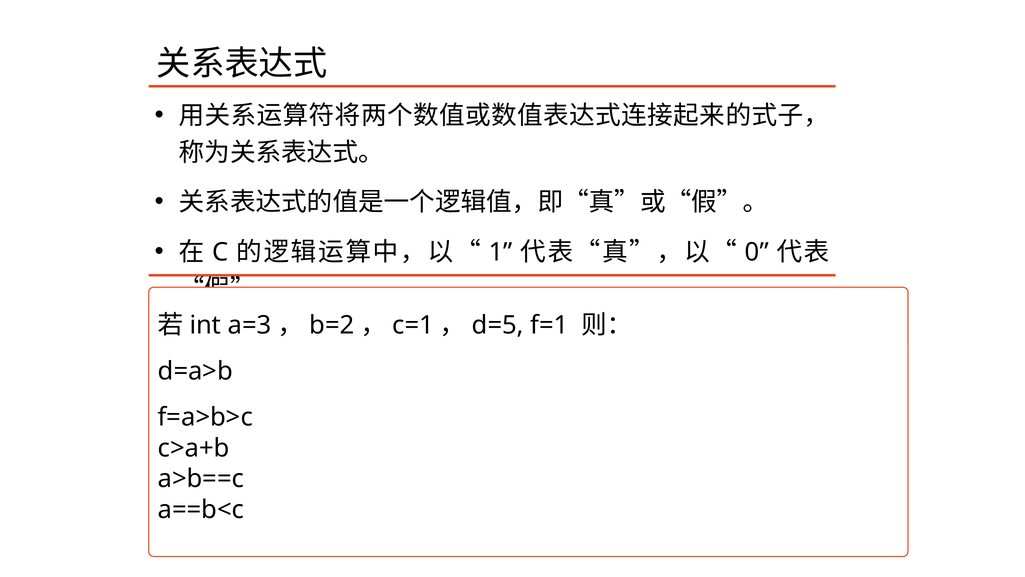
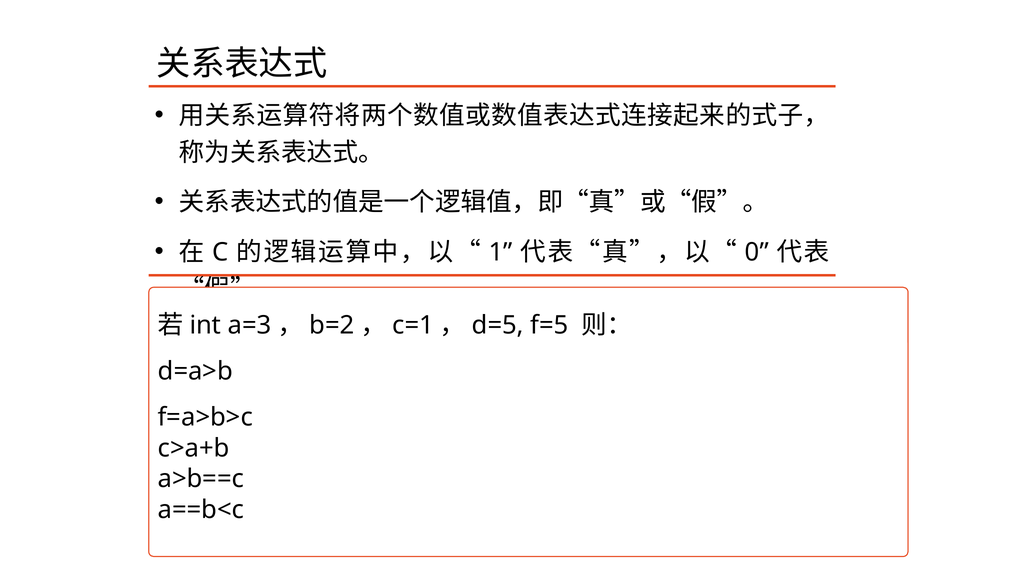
f=1: f=1 -> f=5 (549, 325)
